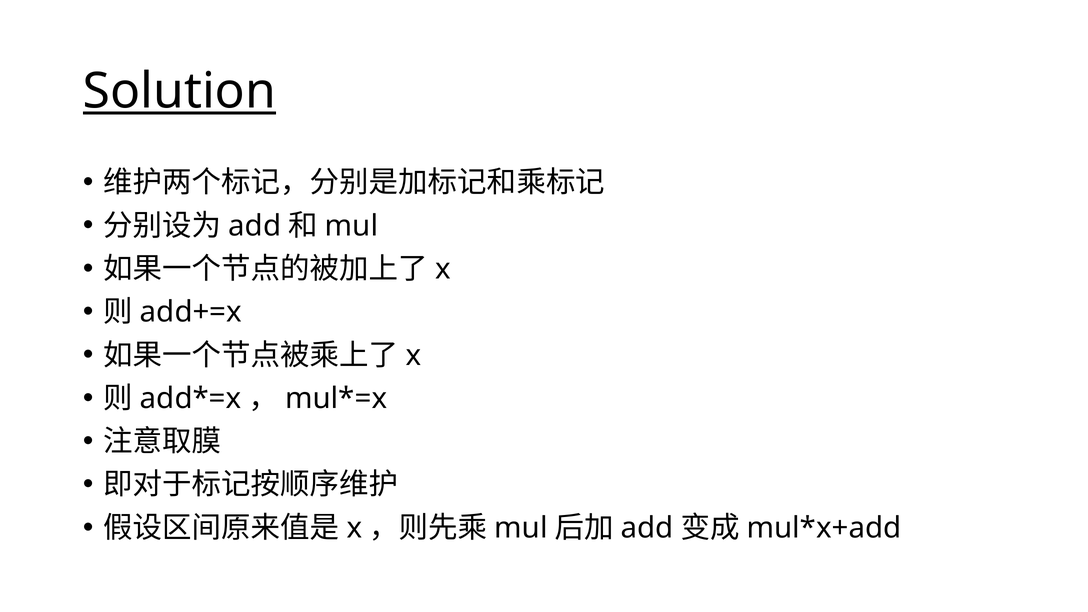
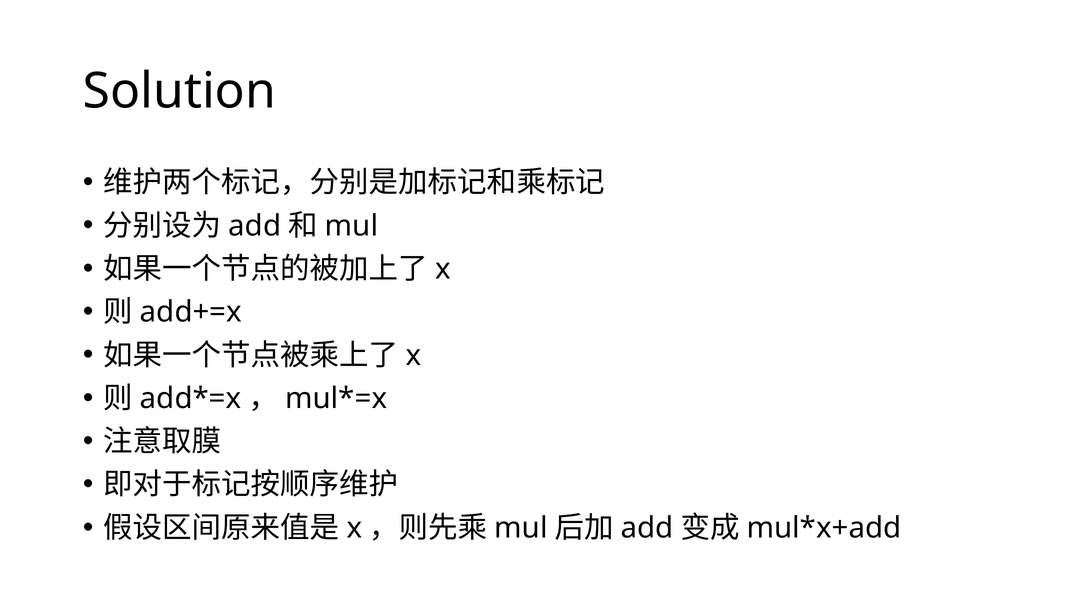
Solution underline: present -> none (179, 91)
